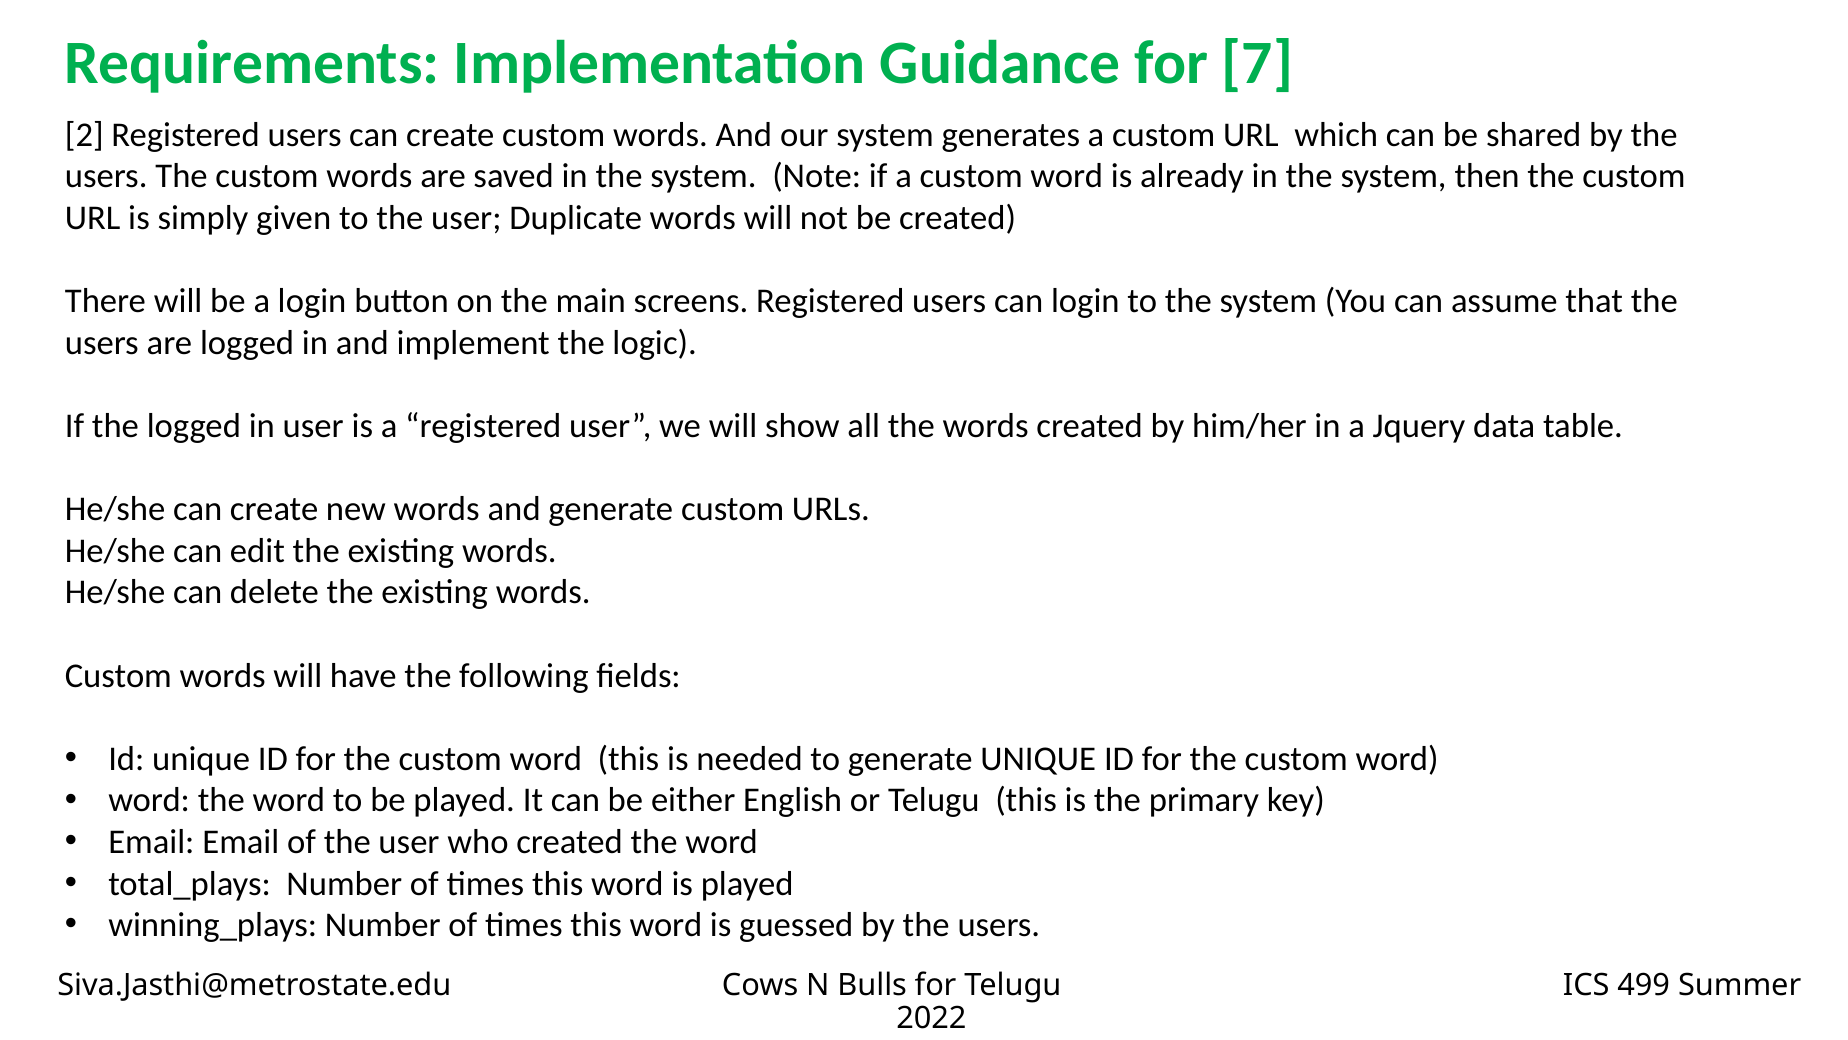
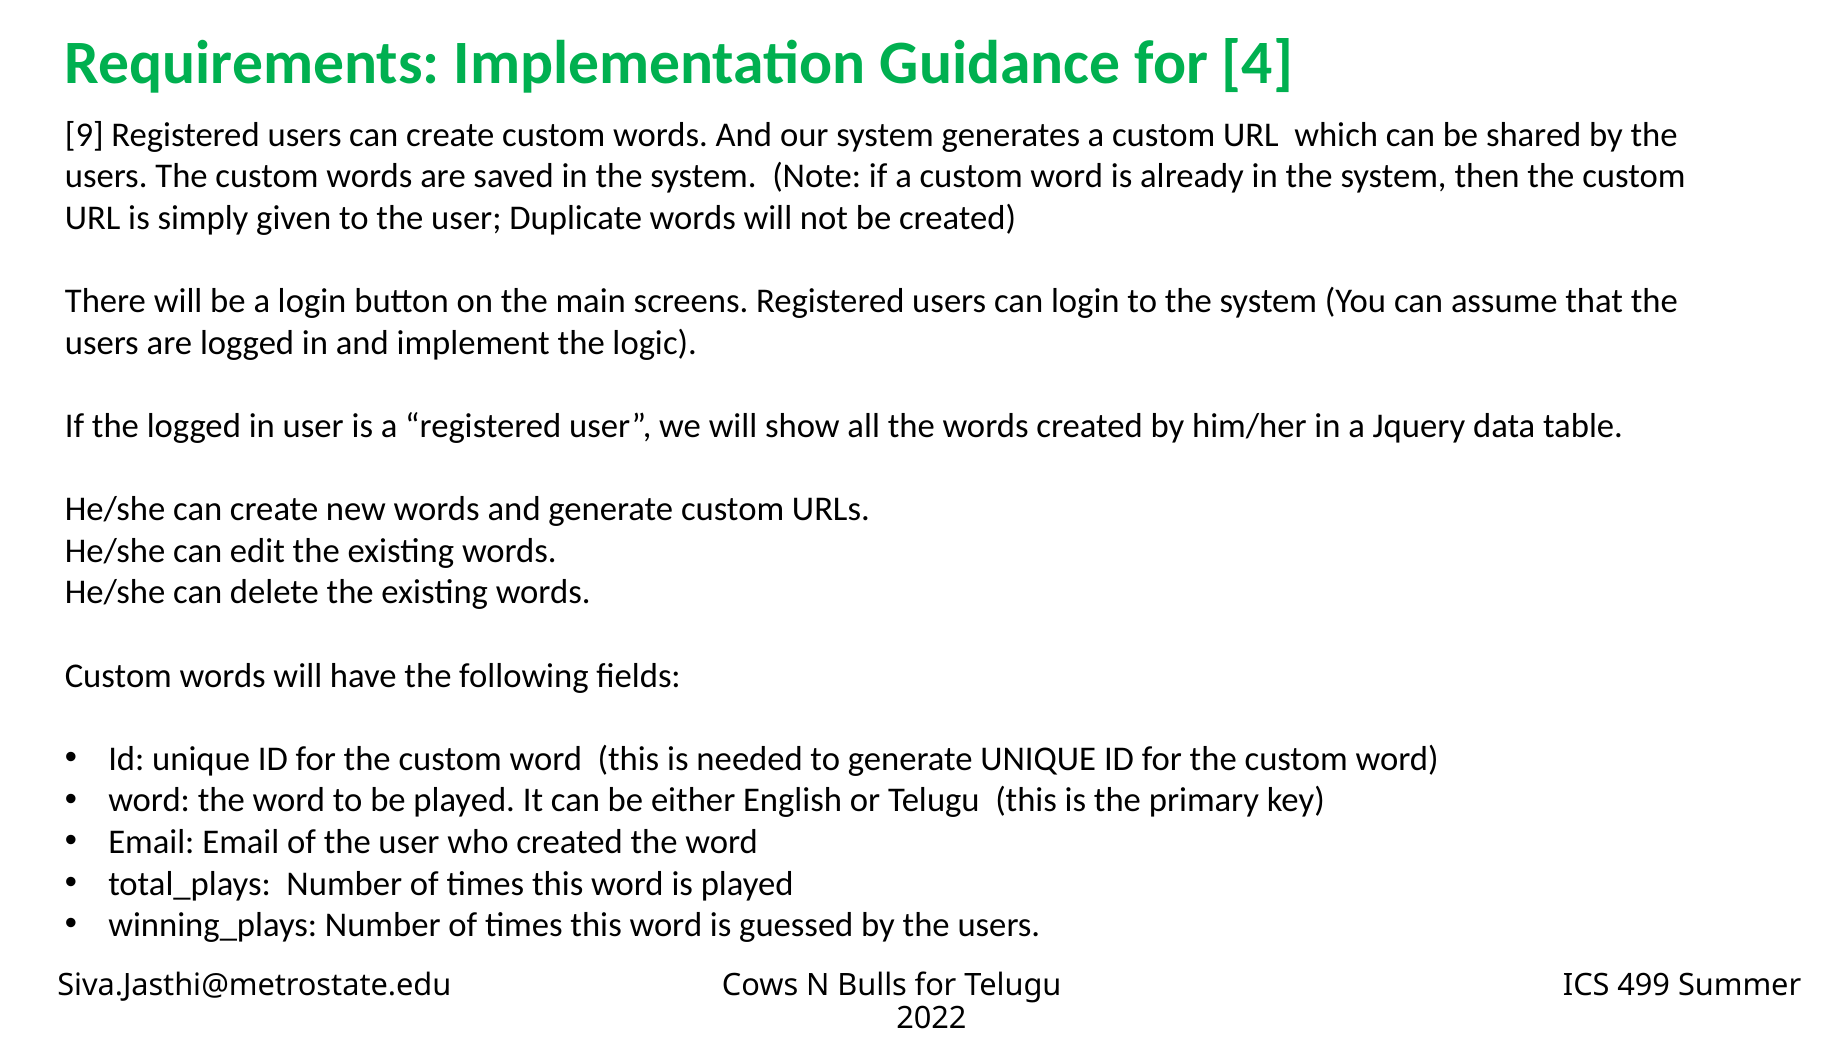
7: 7 -> 4 (1258, 63)
2: 2 -> 9 (84, 135)
